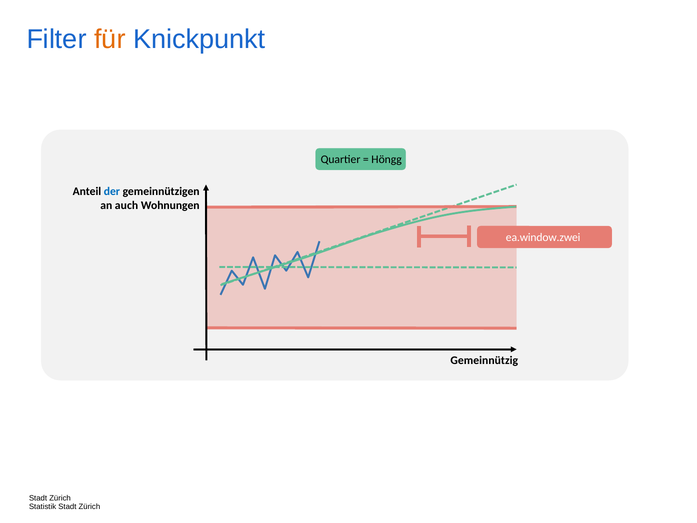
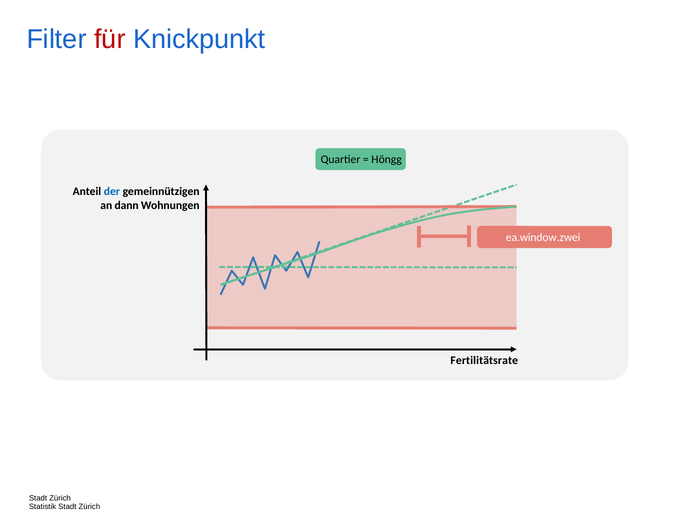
für colour: orange -> red (110, 39)
auch: auch -> dann (127, 205)
Gemeinnützig: Gemeinnützig -> Fertilitätsrate (484, 360)
